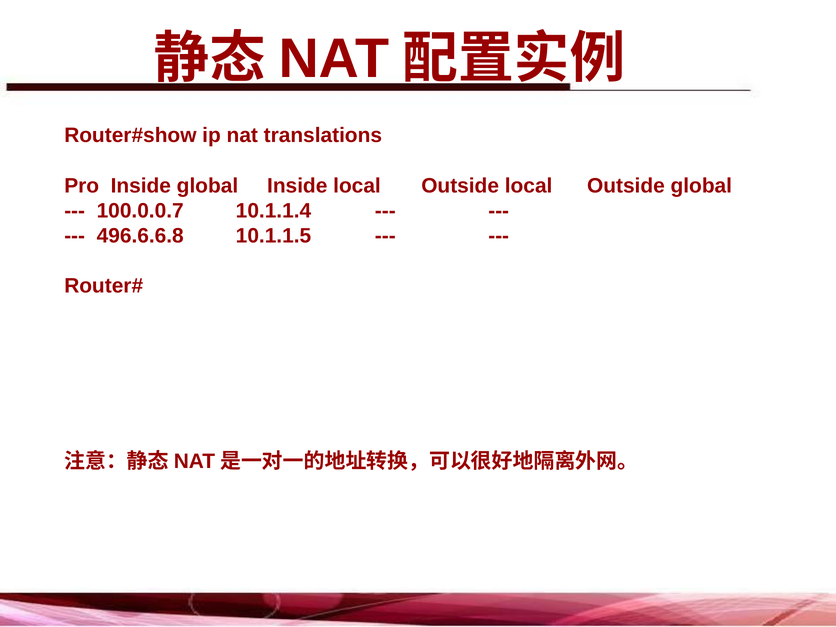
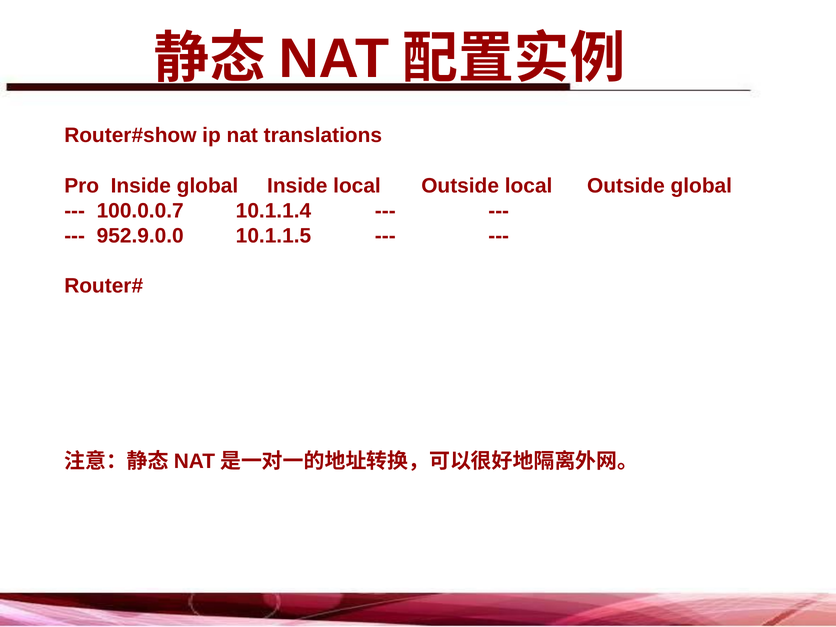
496.6.6.8: 496.6.6.8 -> 952.9.0.0 (140, 236)
